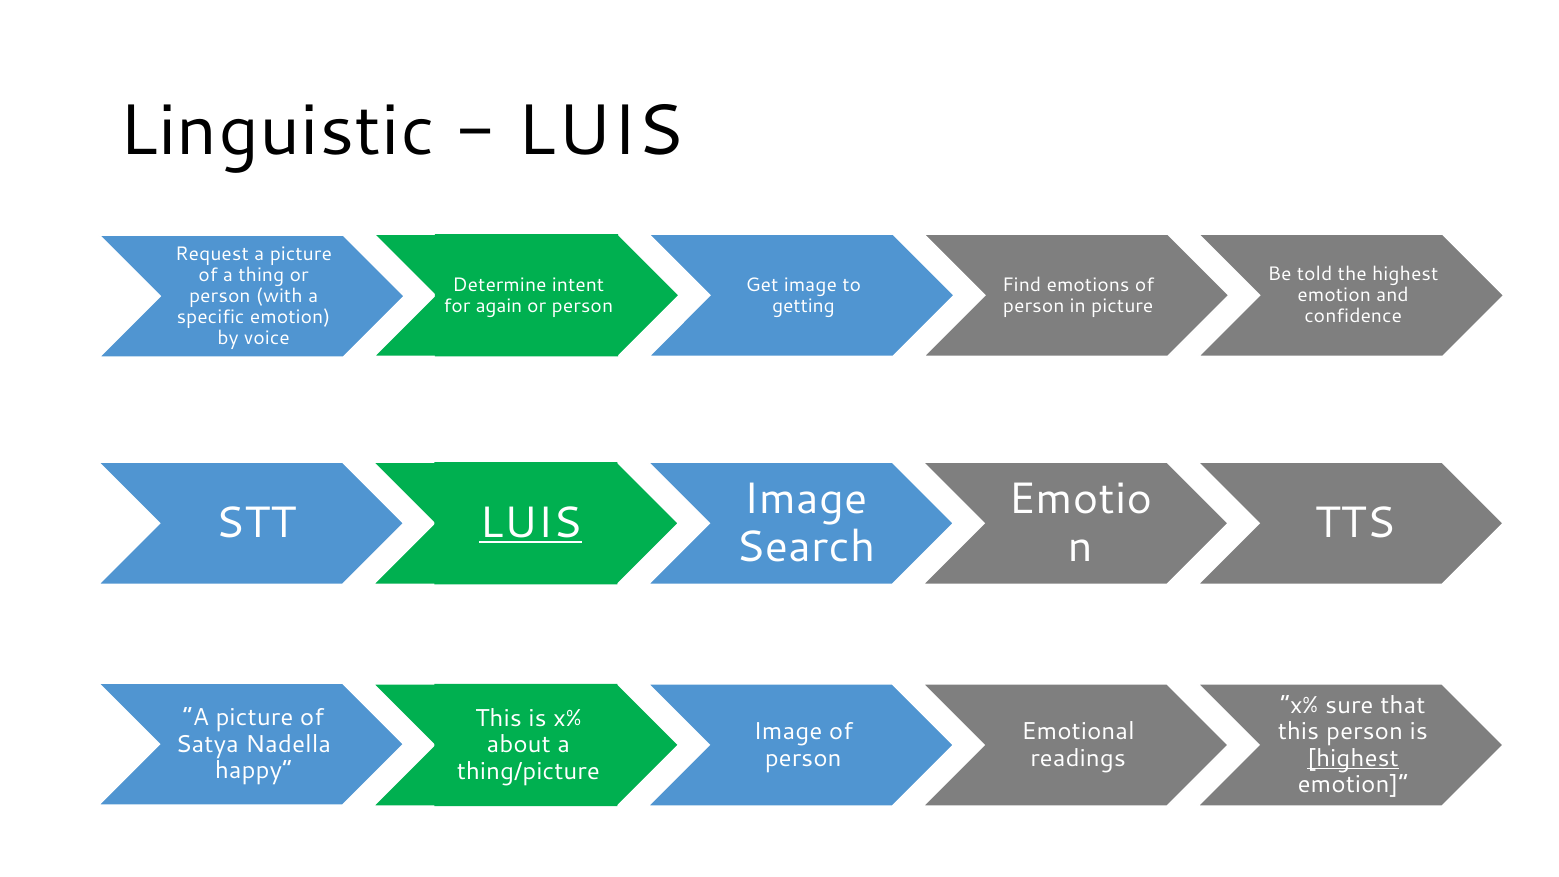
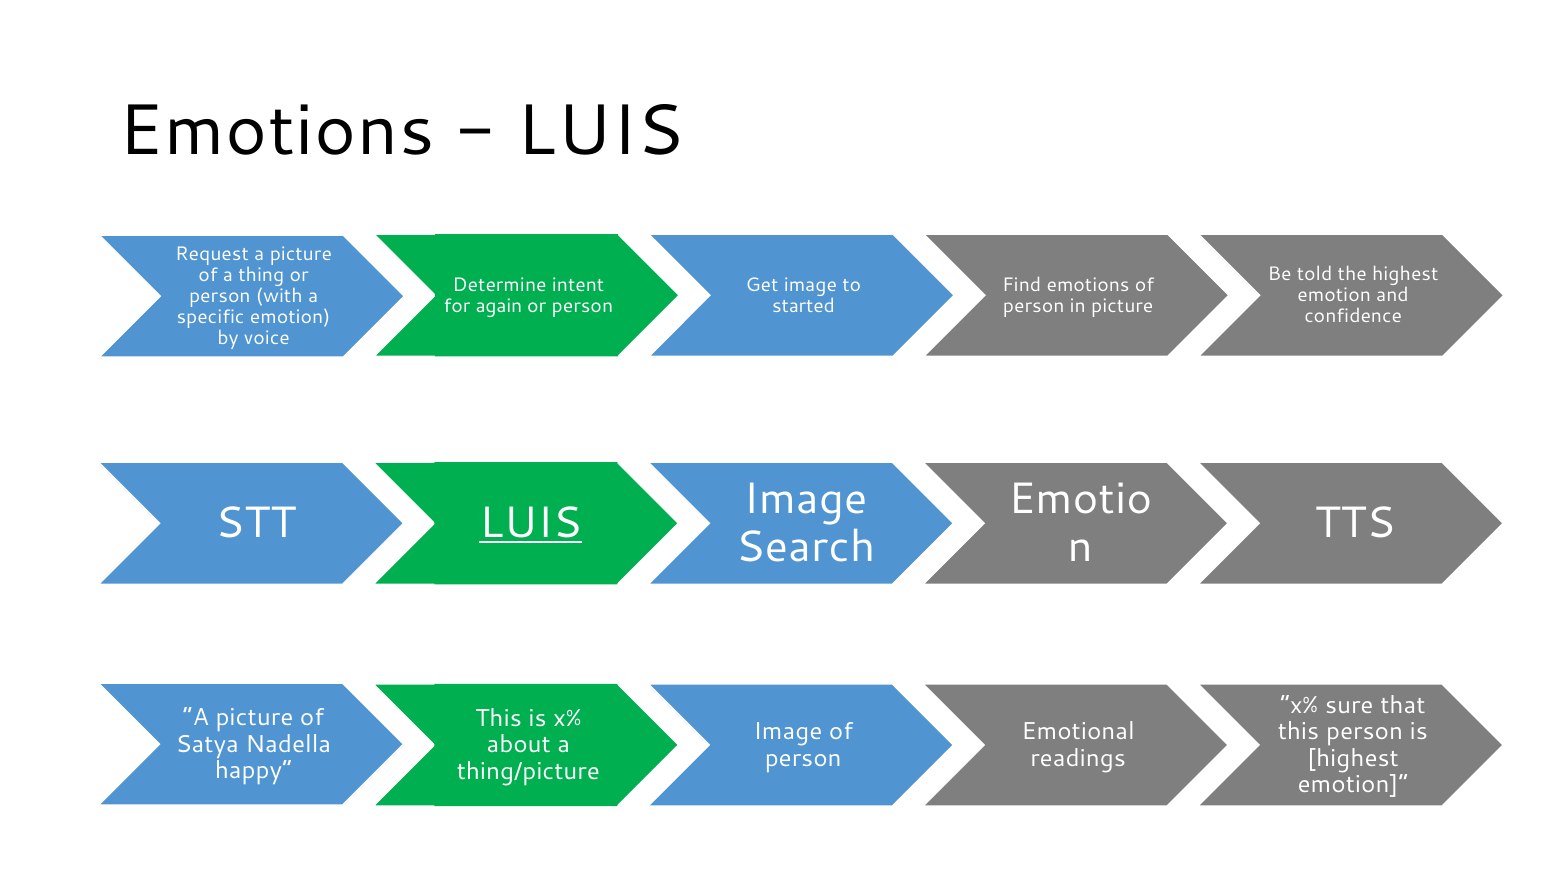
Linguistic: Linguistic -> Emotions (277, 131)
getting: getting -> started (803, 306)
highest underline: present -> none (1353, 758)
